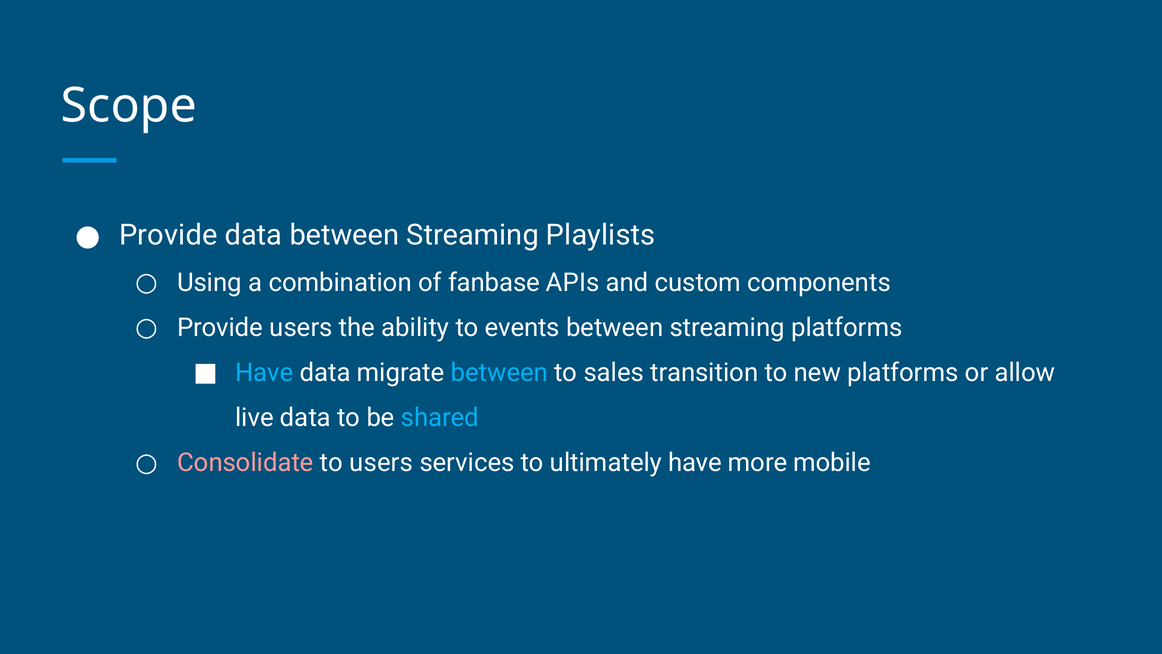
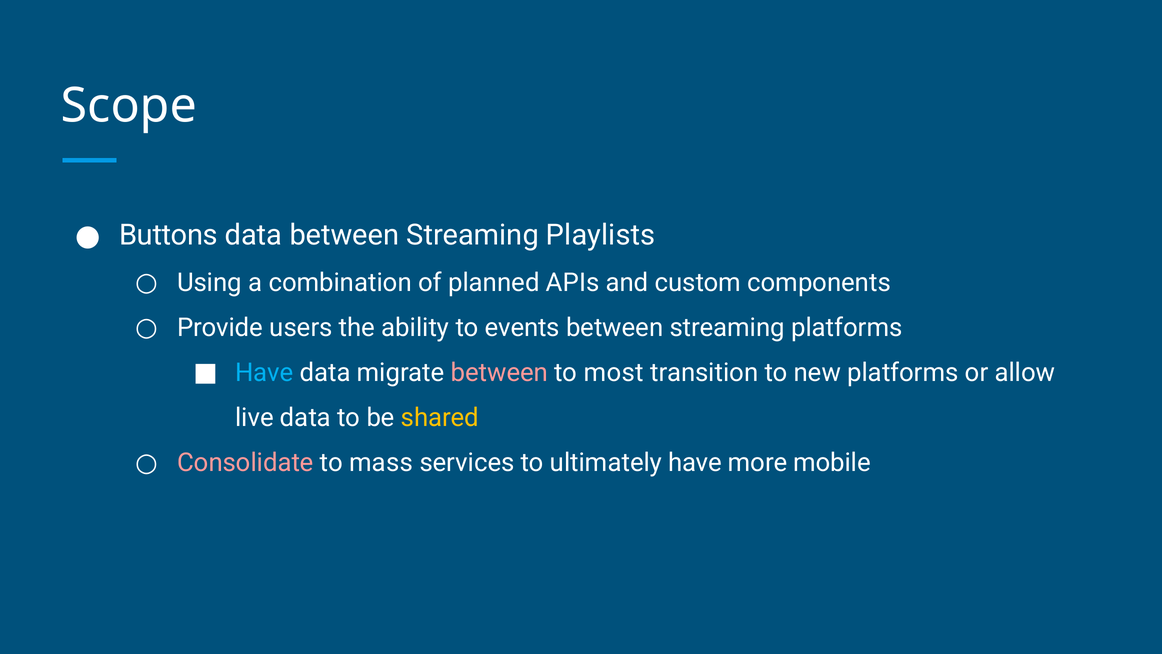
Provide: Provide -> Buttons (168, 235)
fanbase: fanbase -> planned (494, 282)
between colour: light blue -> pink (499, 372)
sales: sales -> most (614, 372)
shared colour: light blue -> yellow (440, 417)
to users: users -> mass (381, 462)
